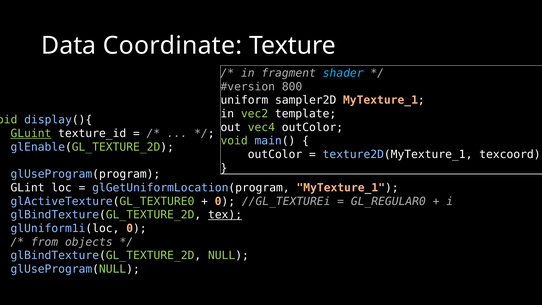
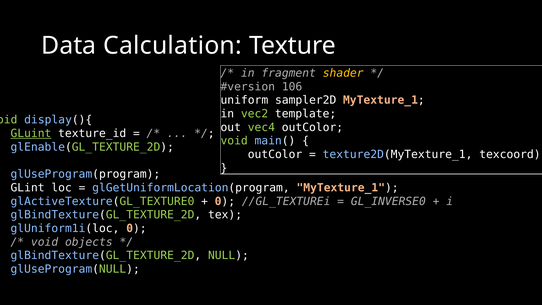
Coordinate: Coordinate -> Calculation (172, 46)
shader colour: light blue -> yellow (343, 73)
800: 800 -> 106 (292, 87)
GL_REGULAR0: GL_REGULAR0 -> GL_INVERSE0 (388, 201)
tex underline: present -> none (225, 215)
from: from -> void (45, 242)
